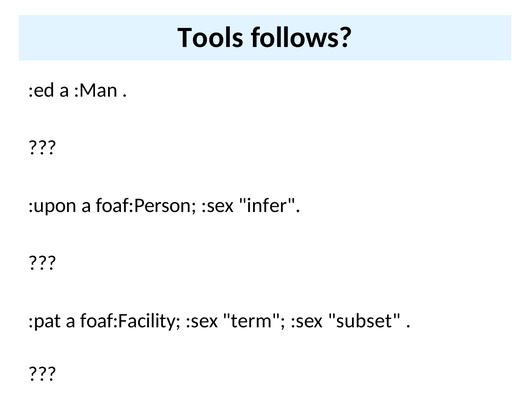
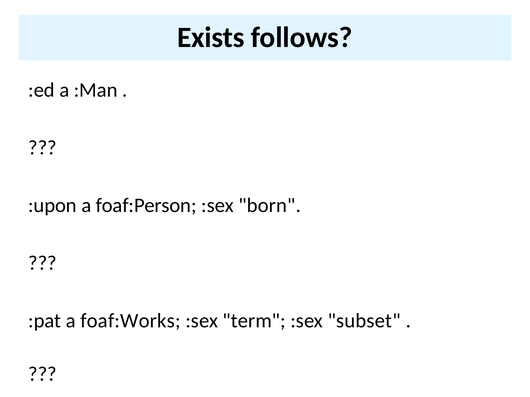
Tools: Tools -> Exists (211, 38)
infer: infer -> born (270, 206)
foaf:Facility: foaf:Facility -> foaf:Works (130, 321)
